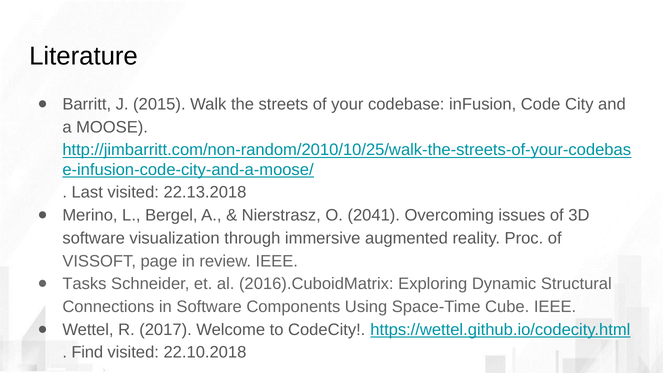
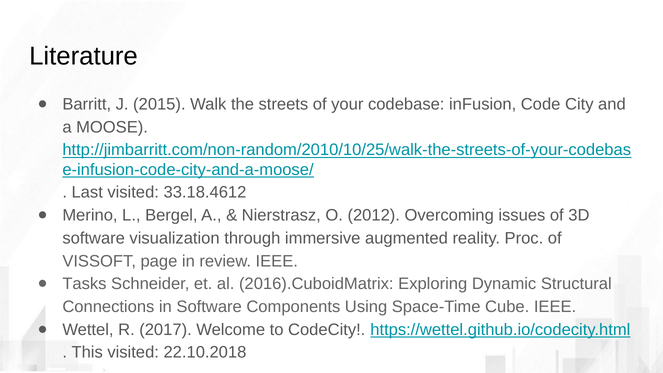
22.13.2018: 22.13.2018 -> 33.18.4612 (205, 192)
2041: 2041 -> 2012 (374, 215)
Find: Find -> This (87, 352)
